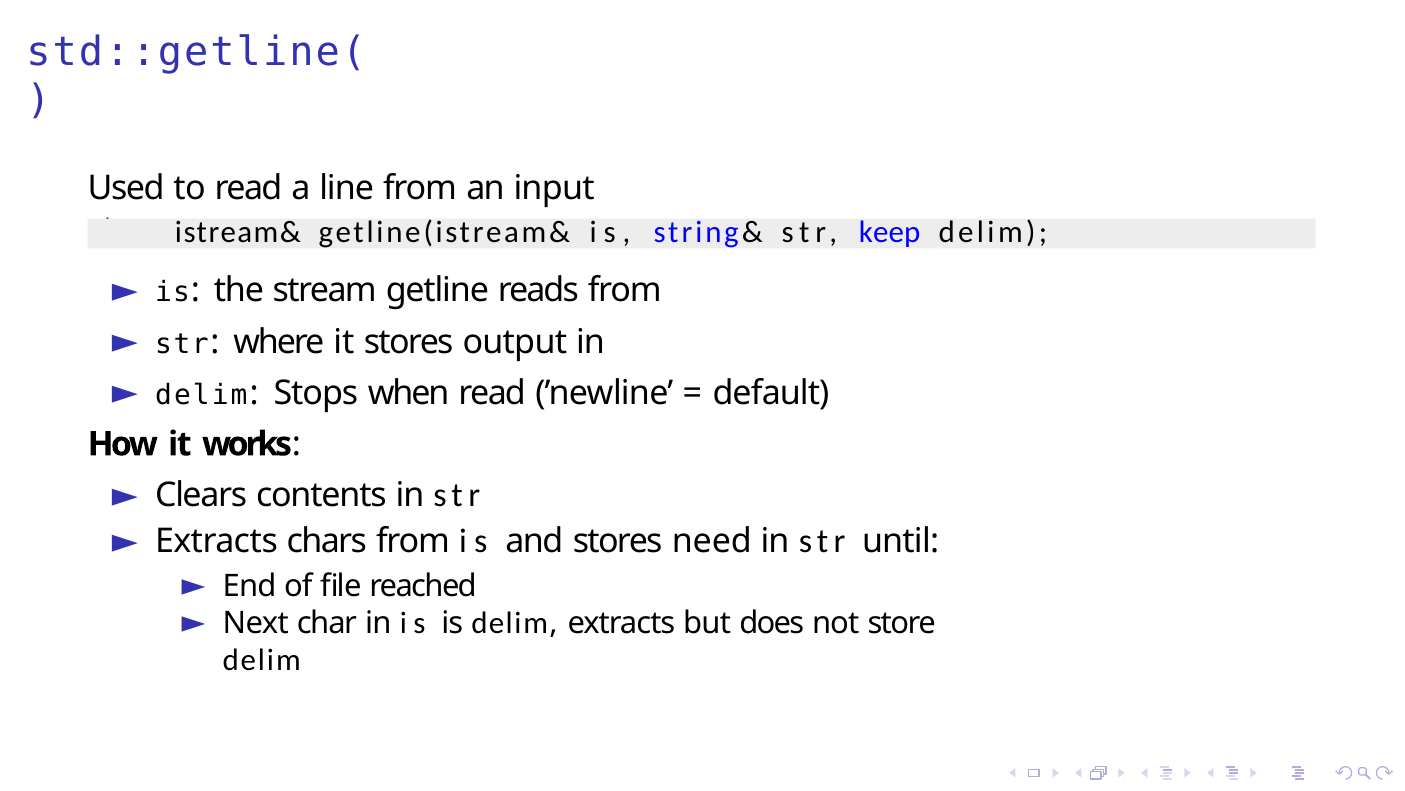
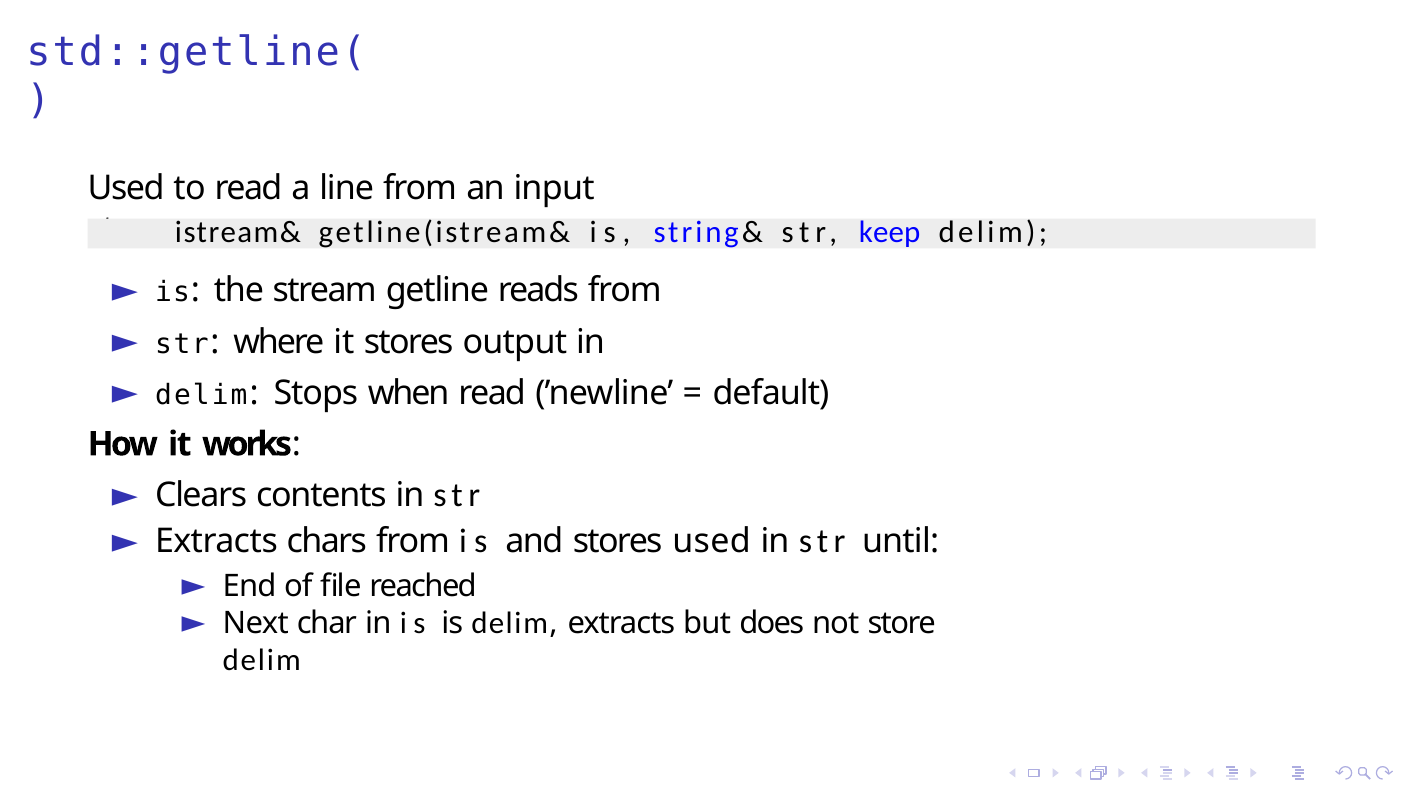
stores need: need -> used (712, 542)
